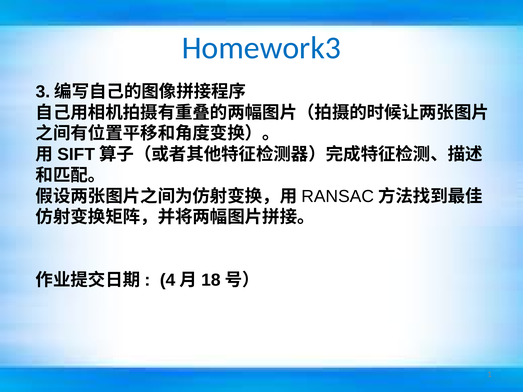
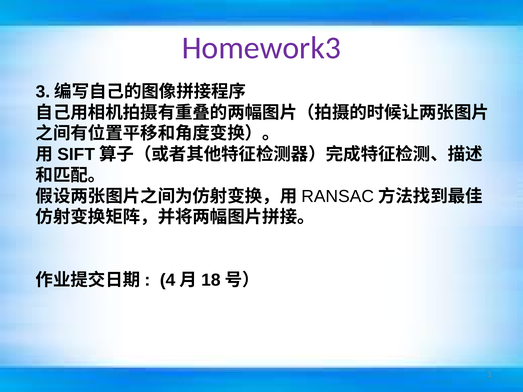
Homework3 colour: blue -> purple (261, 48)
